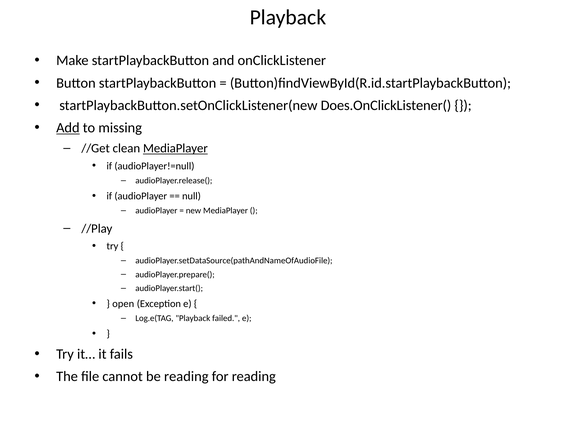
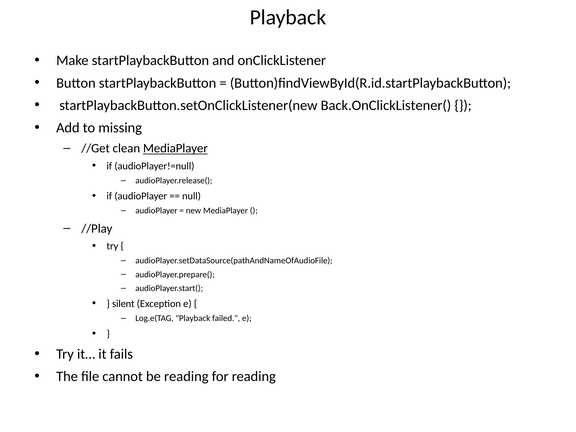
Does.OnClickListener(: Does.OnClickListener( -> Back.OnClickListener( (386, 105)
Add underline: present -> none (68, 128)
open: open -> silent (123, 304)
